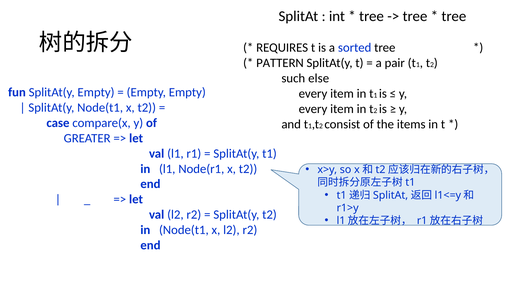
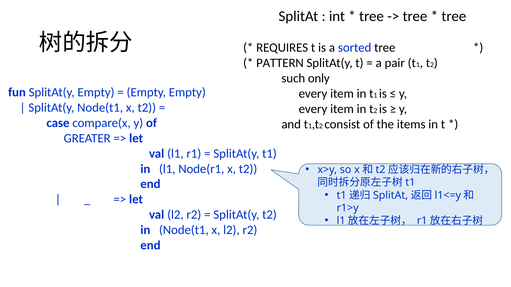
else: else -> only (319, 78)
